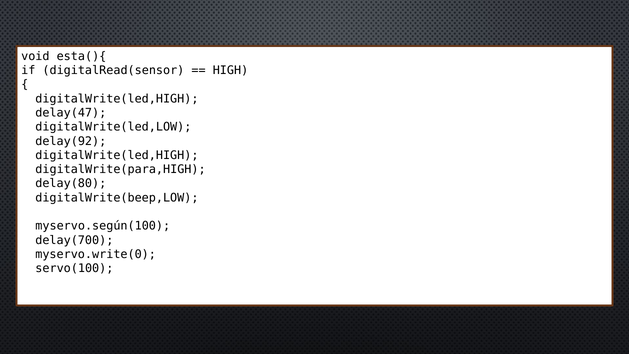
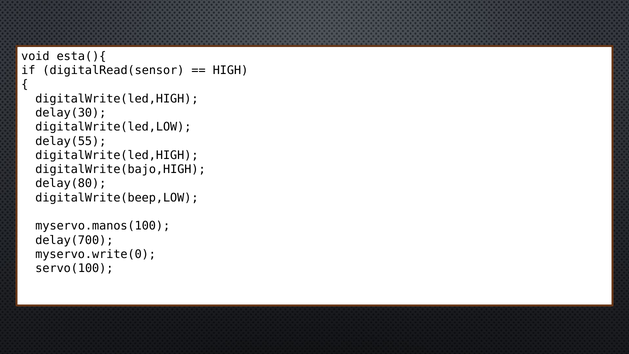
delay(47: delay(47 -> delay(30 (71, 113)
delay(92: delay(92 -> delay(55 (71, 141)
digitalWrite(para,HIGH: digitalWrite(para,HIGH -> digitalWrite(bajo,HIGH (121, 169)
myservo.según(100: myservo.según(100 -> myservo.manos(100 (103, 226)
